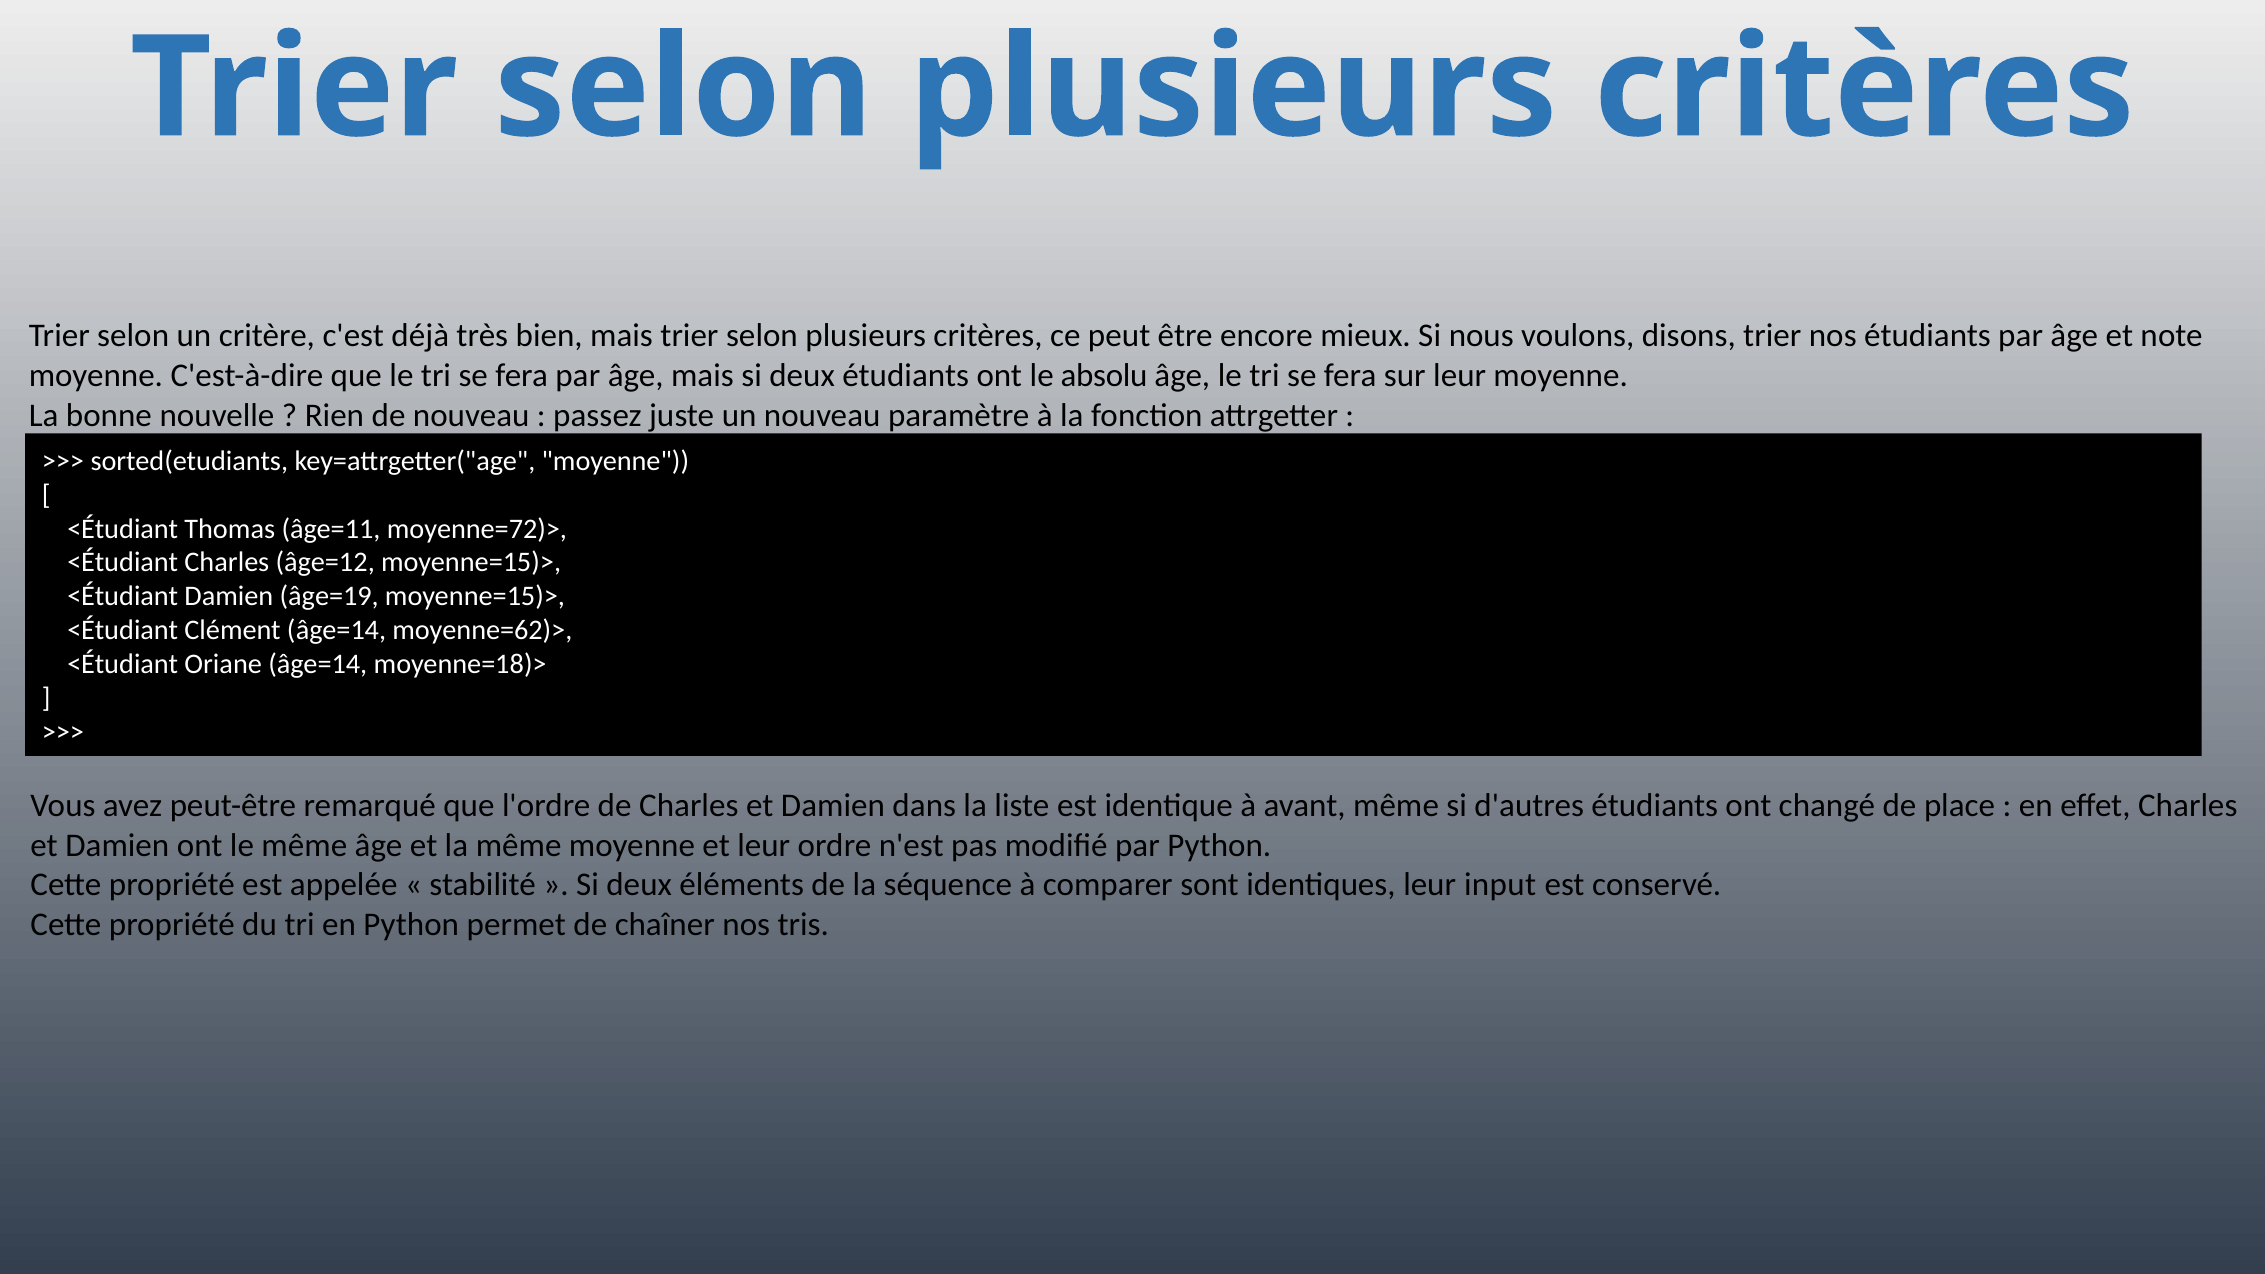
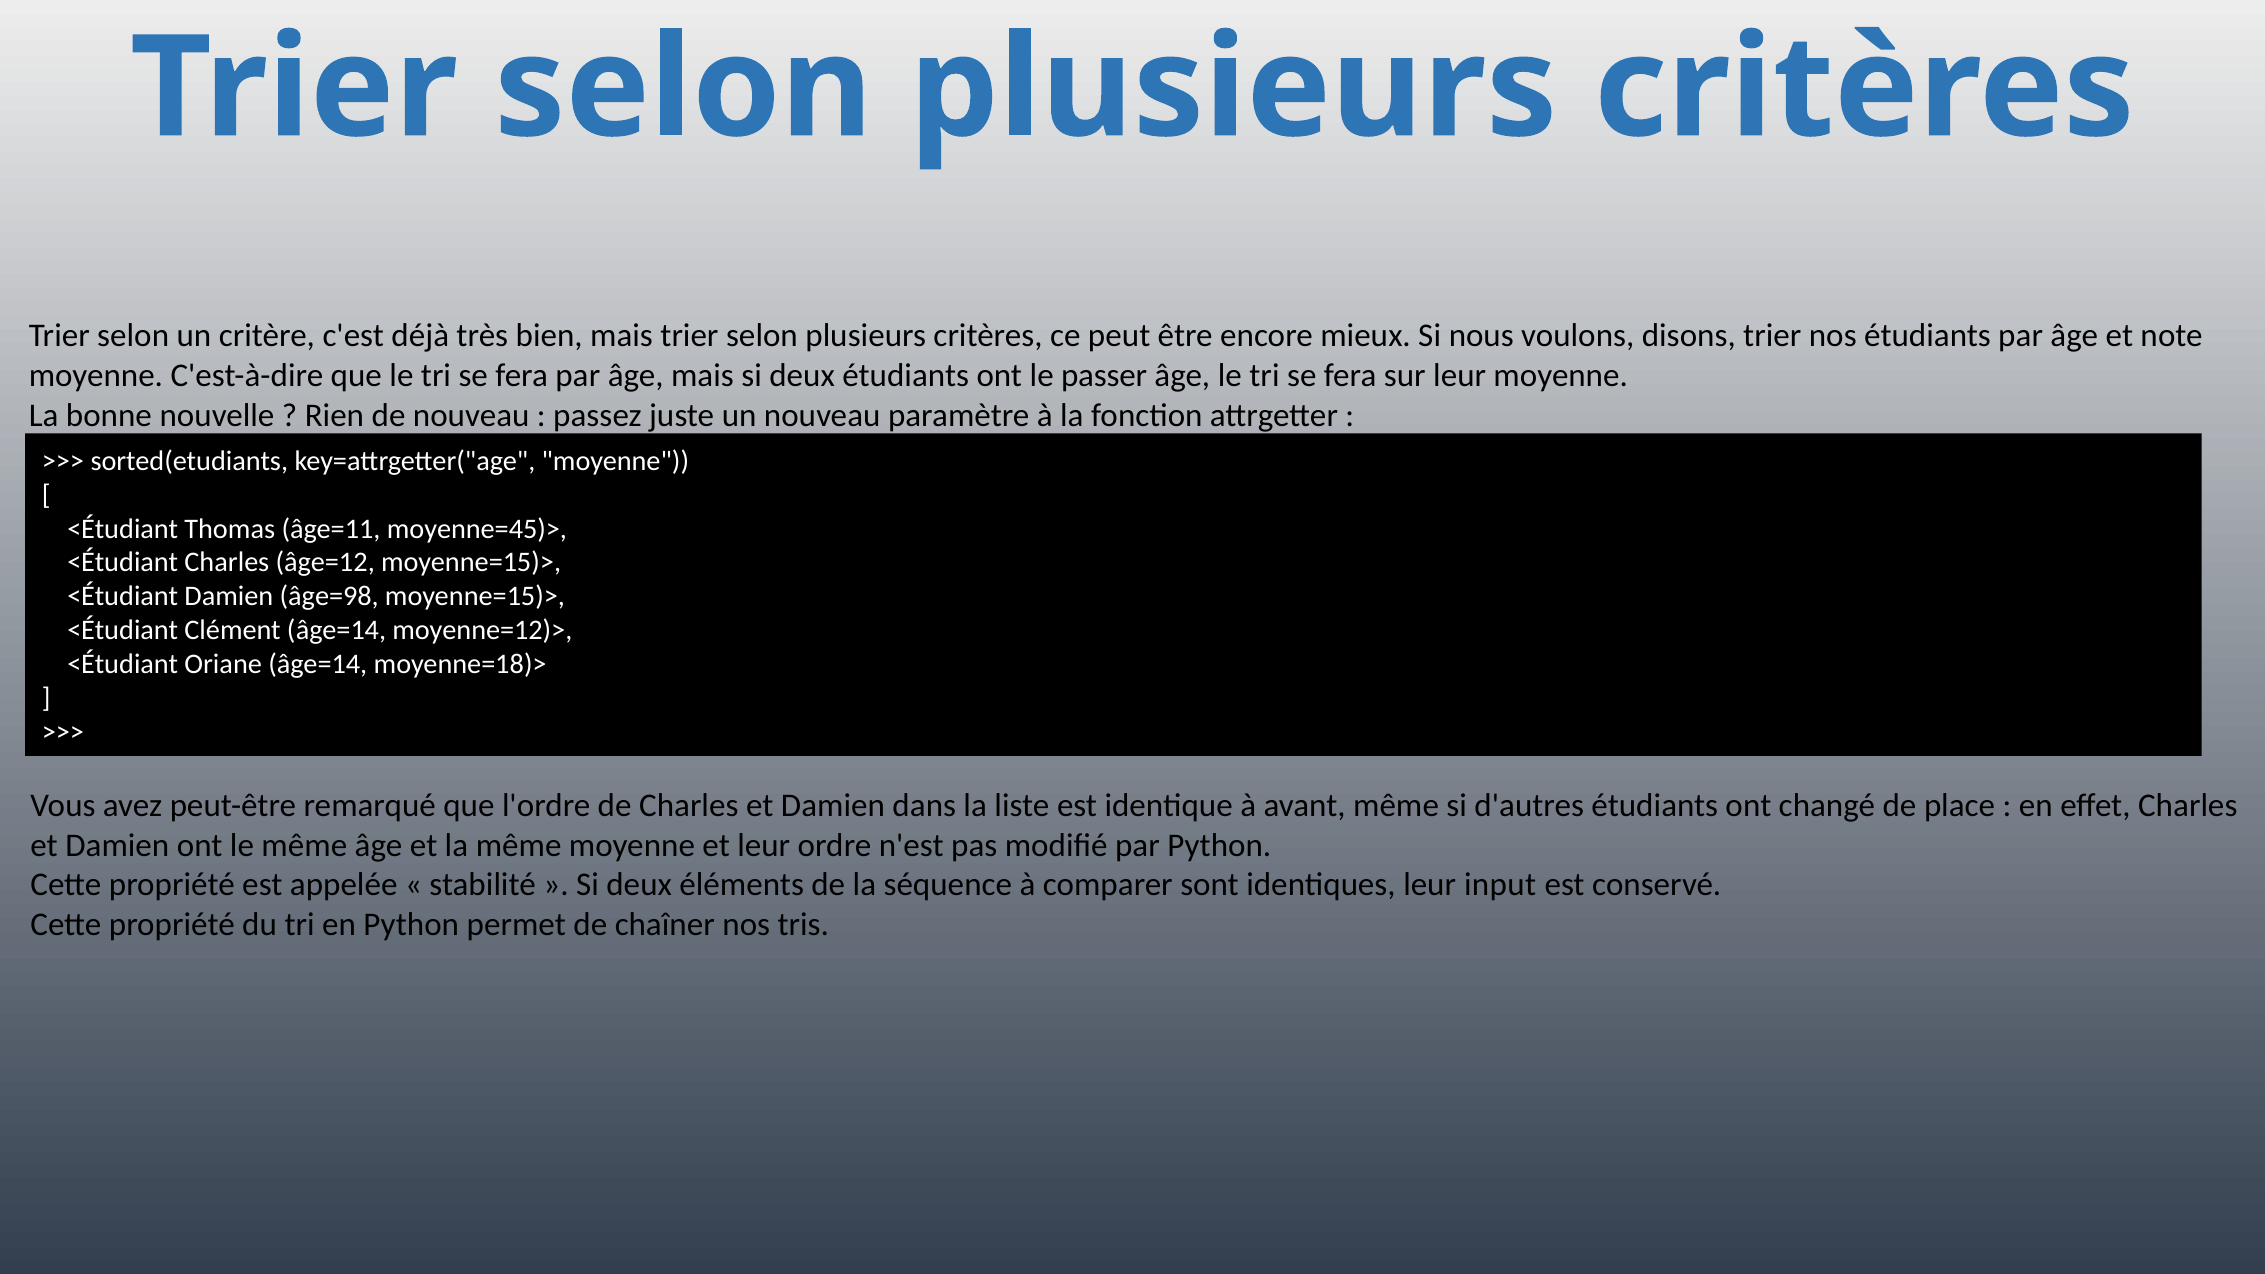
absolu: absolu -> passer (1104, 376)
moyenne=72)>: moyenne=72)> -> moyenne=45)> (477, 529)
âge=19: âge=19 -> âge=98 (329, 597)
moyenne=62)>: moyenne=62)> -> moyenne=12)> (482, 631)
